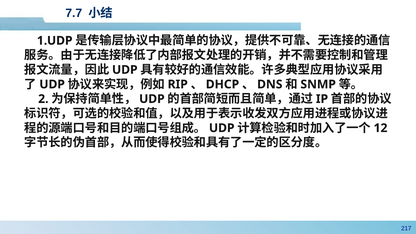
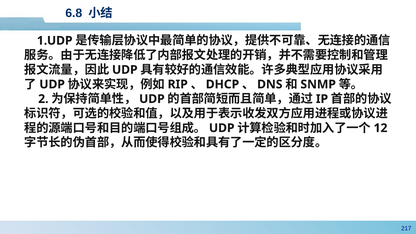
7.7: 7.7 -> 6.8 (74, 13)
